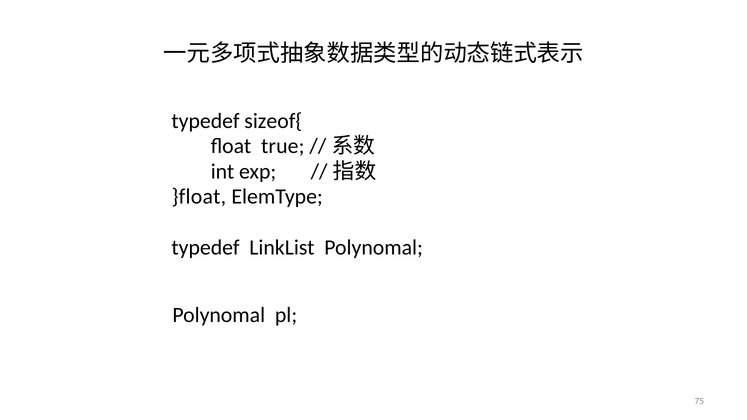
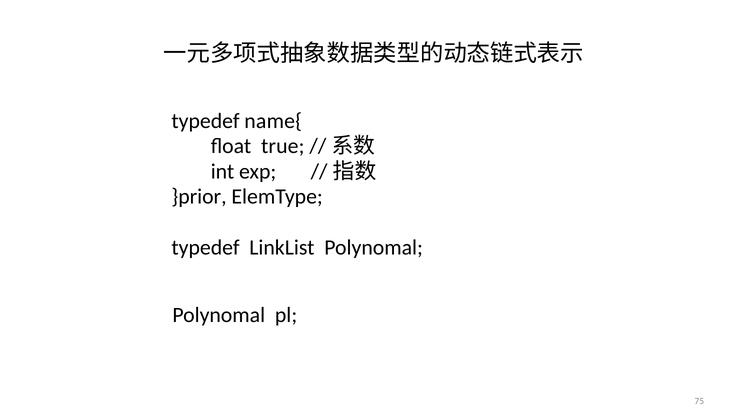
sizeof{: sizeof{ -> name{ (273, 121)
}float: }float -> }prior (199, 197)
